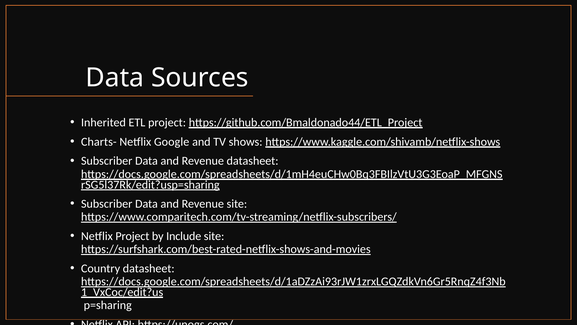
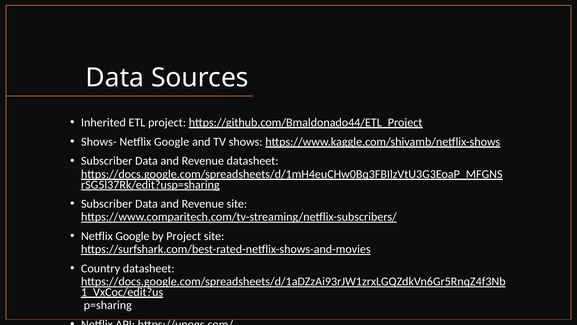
Charts-: Charts- -> Shows- (99, 142)
Project: Project -> Google (132, 236)
by Include: Include -> Project (184, 236)
